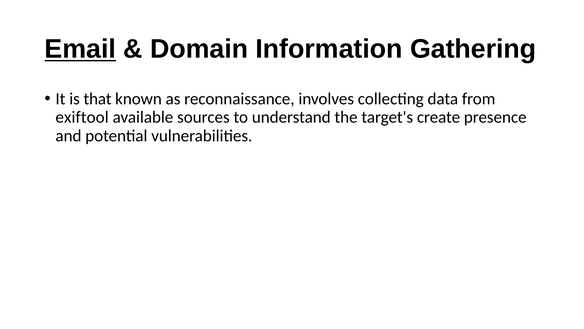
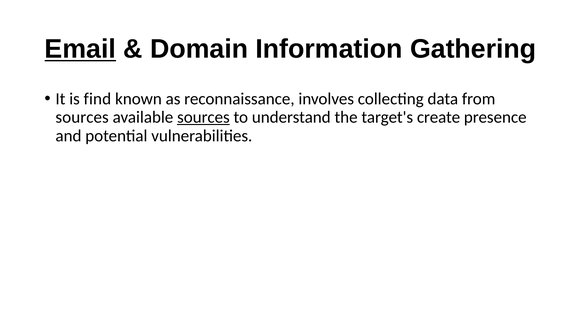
that: that -> find (97, 99)
exiftool: exiftool -> sources (82, 117)
sources underline: none -> present (203, 117)
